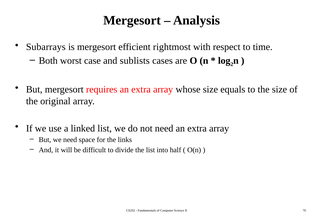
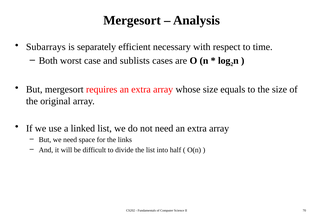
is mergesort: mergesort -> separately (97, 47)
rightmost: rightmost -> necessary (172, 47)
